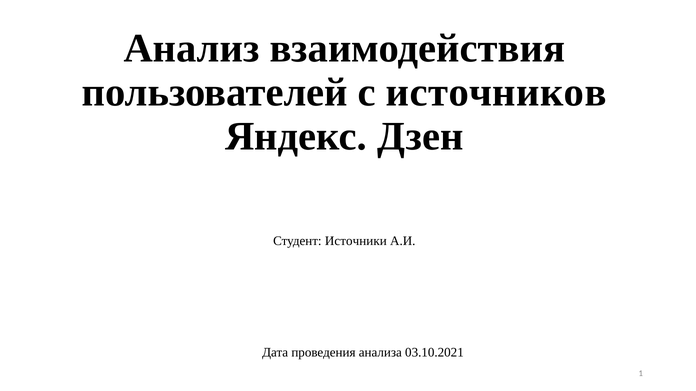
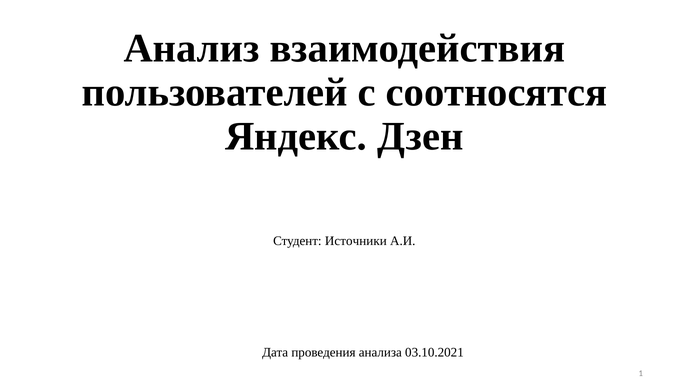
источников: источников -> соотносятся (497, 92)
